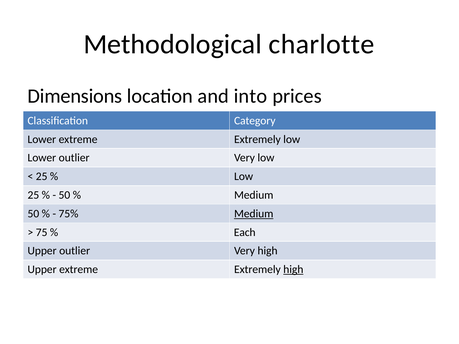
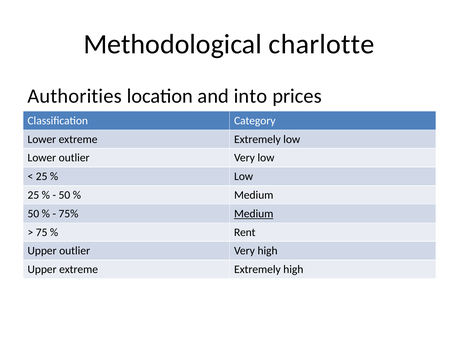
Dimensions: Dimensions -> Authorities (75, 96)
Each: Each -> Rent (245, 232)
high underline: present -> none (293, 270)
